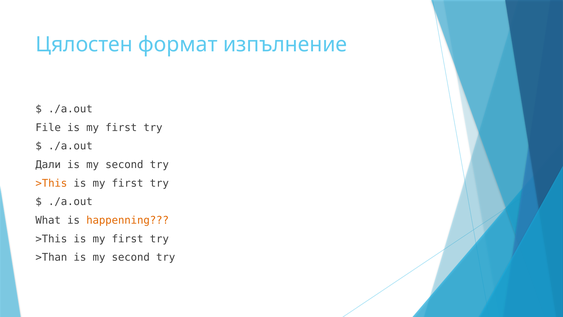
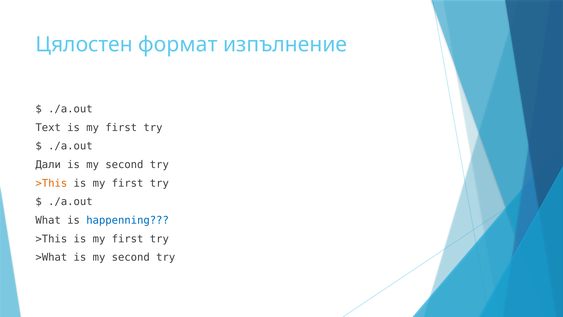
File: File -> Text (48, 127)
happenning colour: orange -> blue (128, 220)
>Than: >Than -> >What (51, 257)
